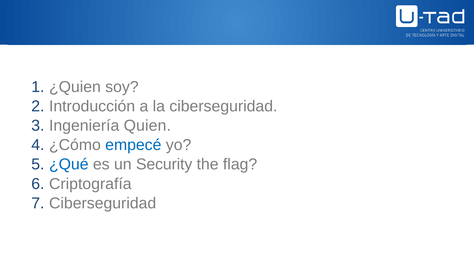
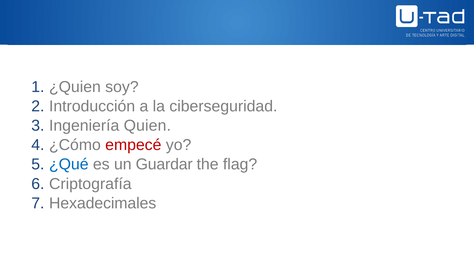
empecé colour: blue -> red (133, 145)
Security: Security -> Guardar (164, 165)
Ciberseguridad: Ciberseguridad -> Hexadecimales (103, 204)
